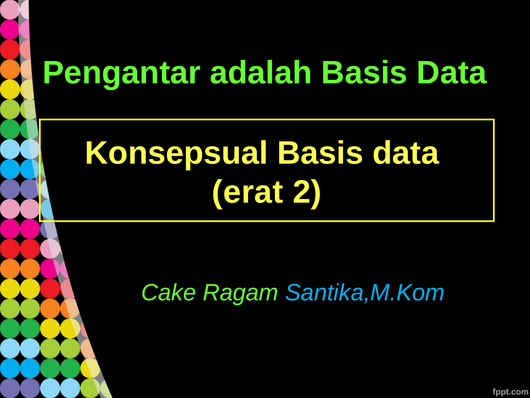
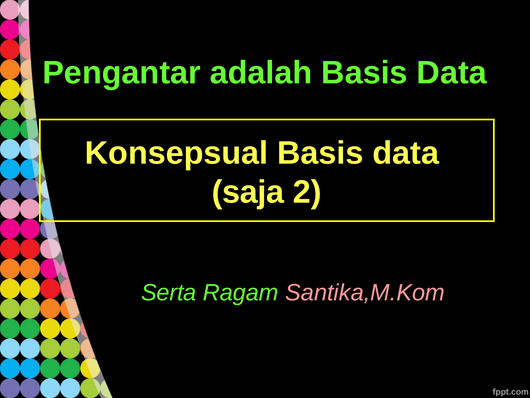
erat: erat -> saja (248, 192)
Cake: Cake -> Serta (169, 292)
Santika,M.Kom colour: light blue -> pink (365, 292)
